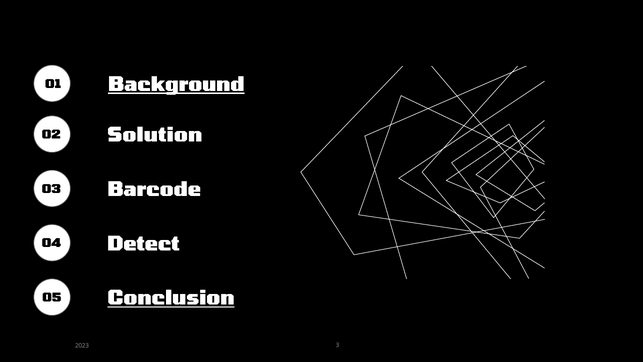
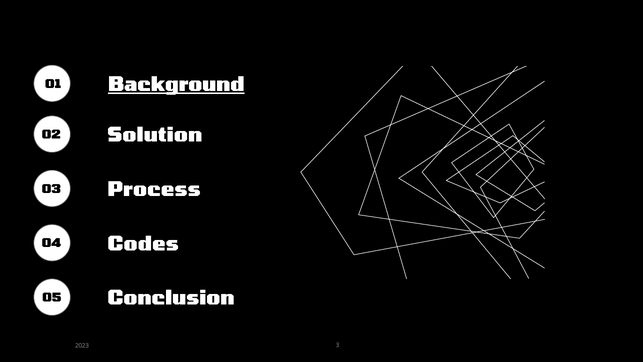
Barcode: Barcode -> Process (154, 189)
Detect: Detect -> Codes (143, 244)
Conclusion underline: present -> none (171, 298)
